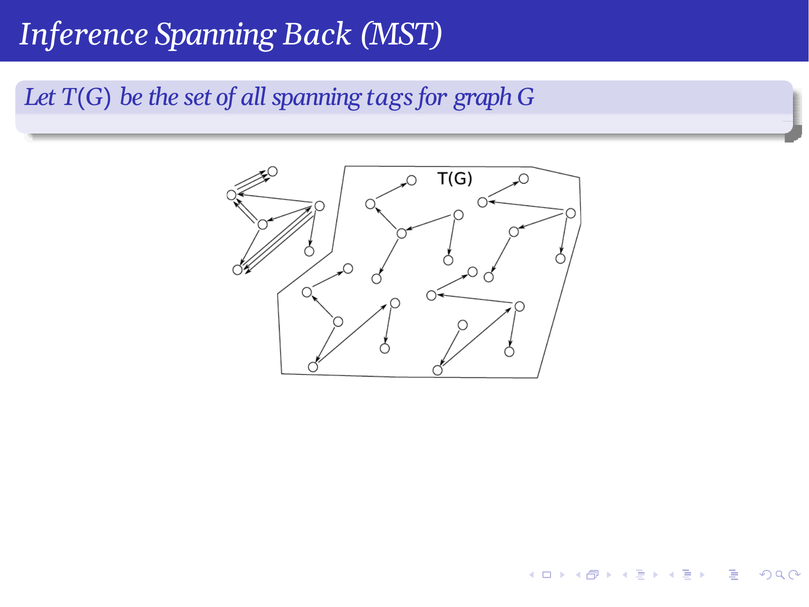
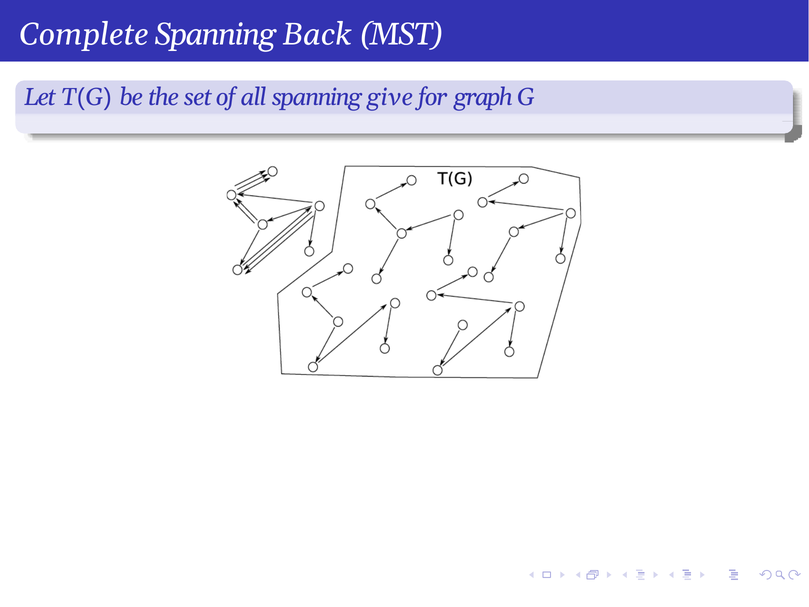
Inference: Inference -> Complete (84, 34)
tags: tags -> give (390, 97)
